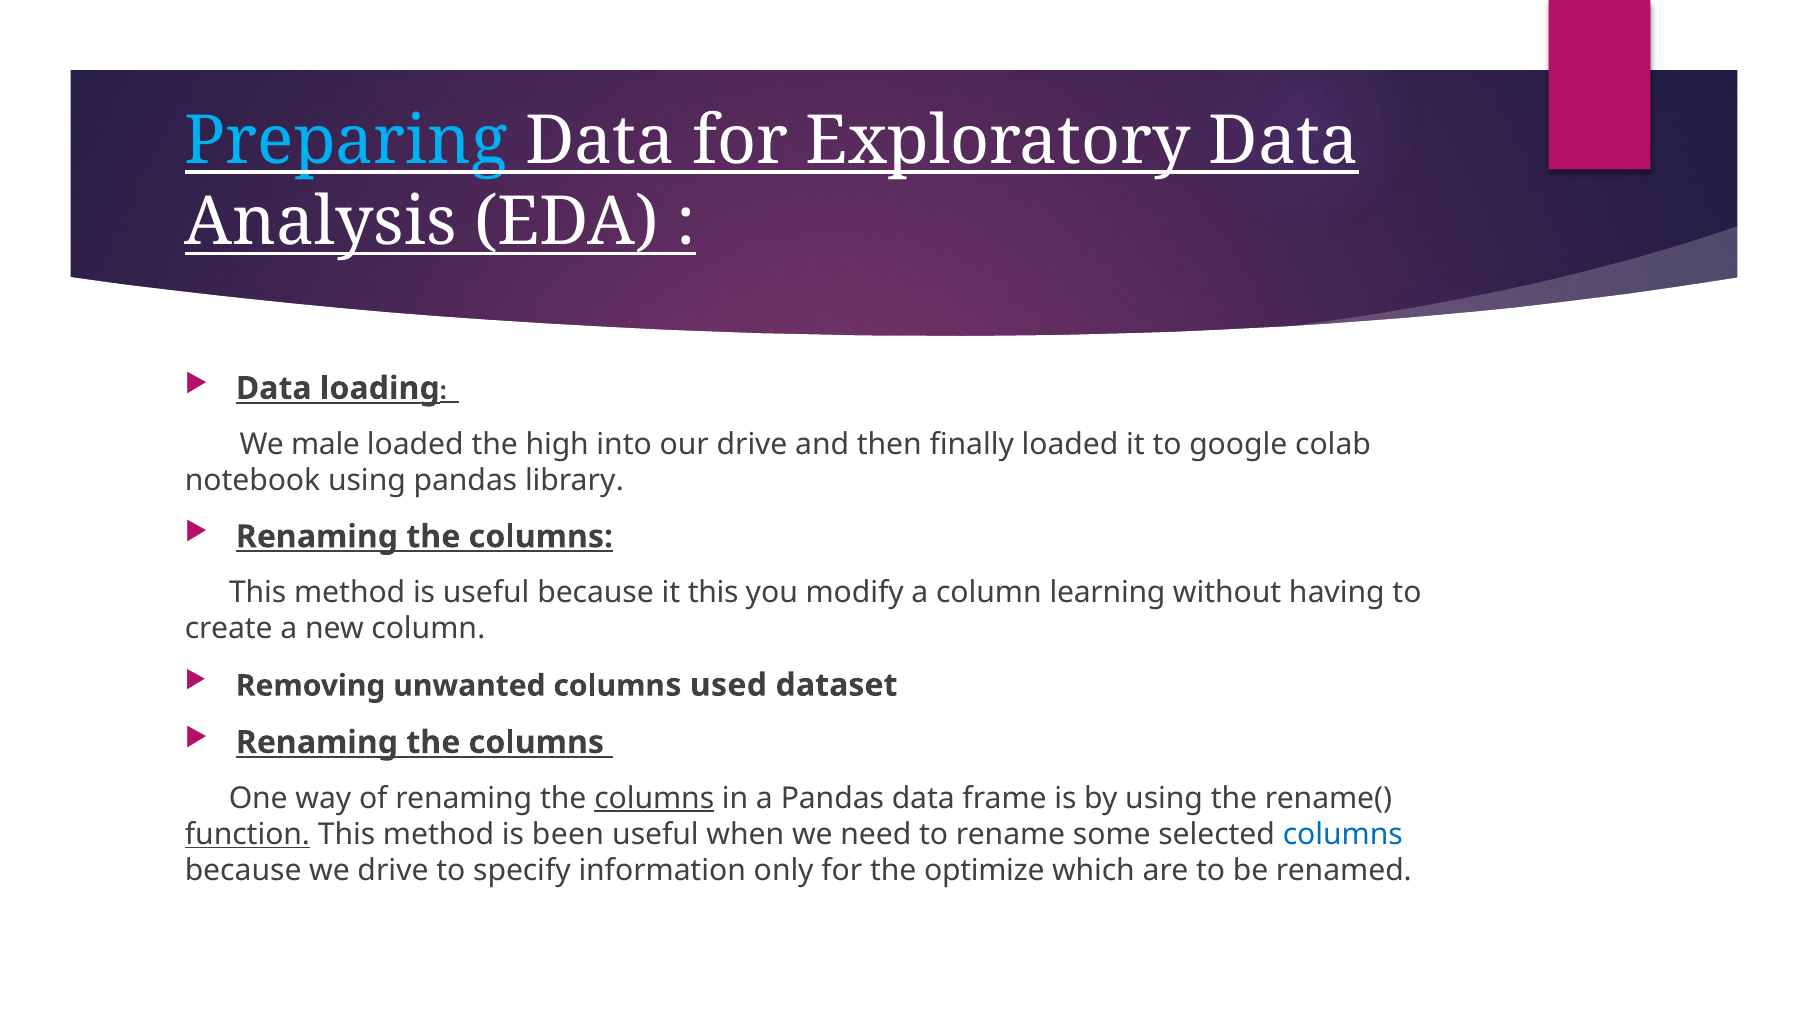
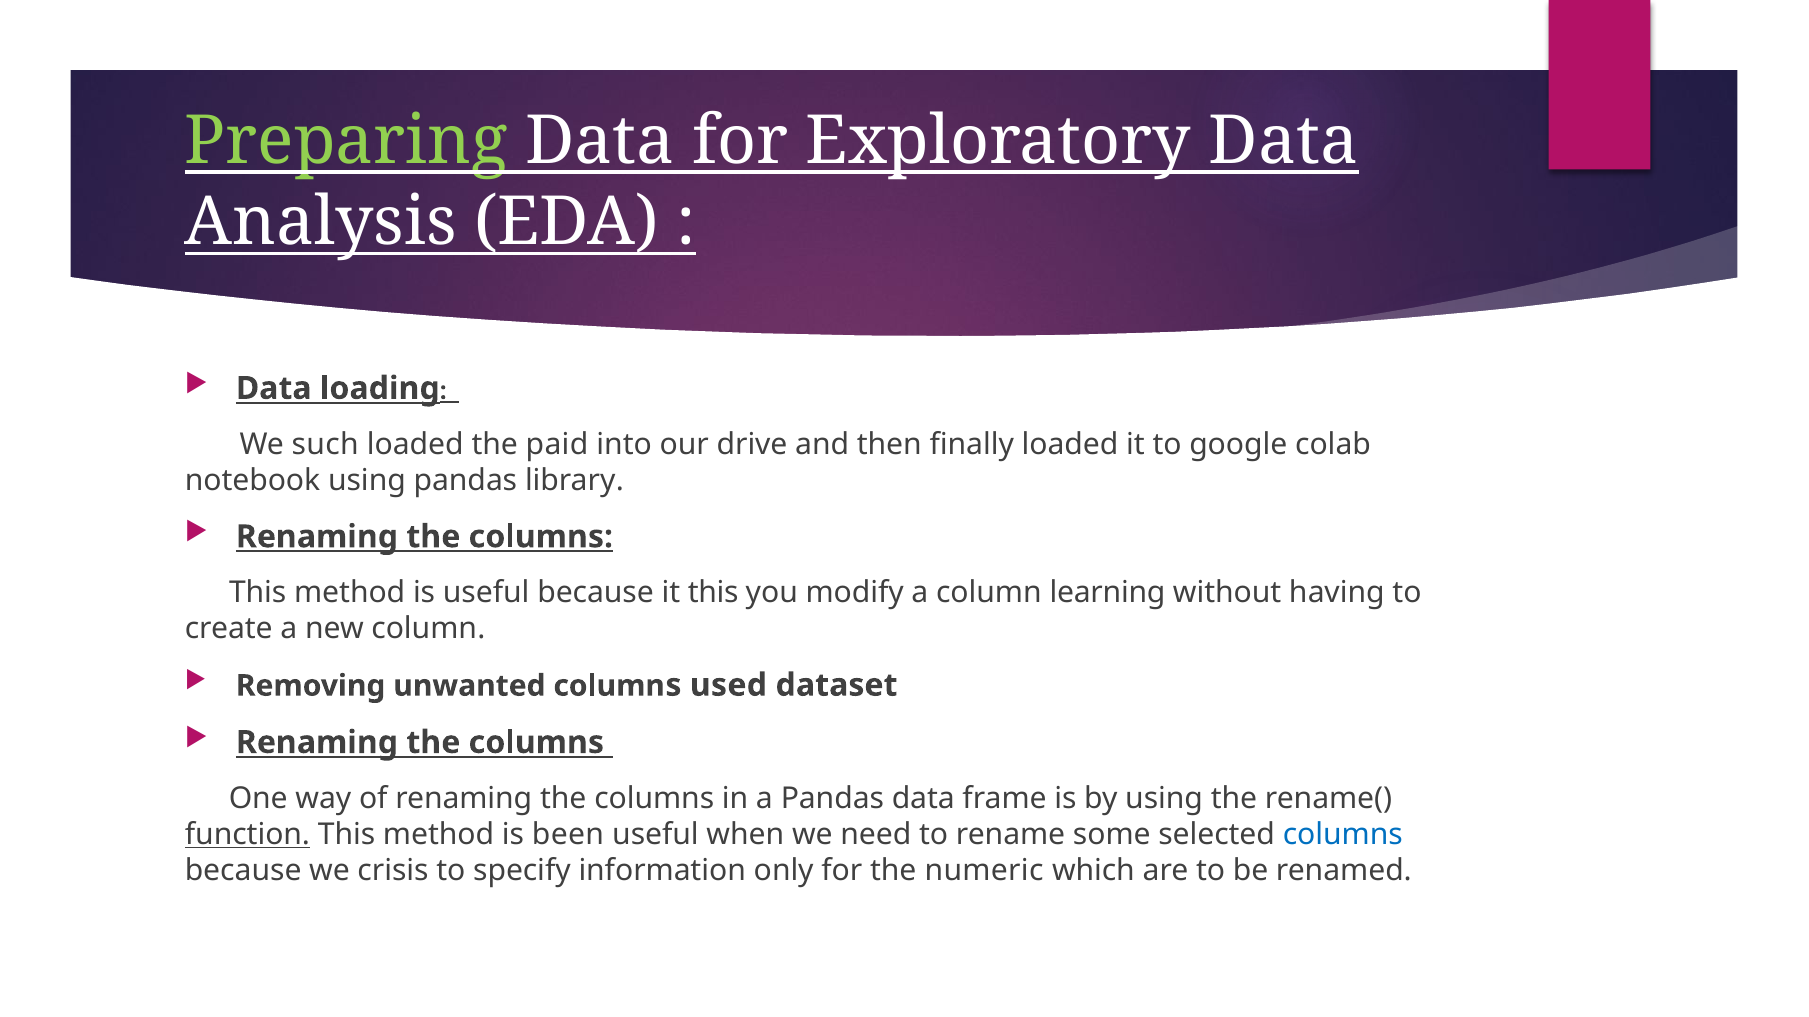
Preparing colour: light blue -> light green (346, 141)
male: male -> such (325, 445)
high: high -> paid (557, 445)
columns underline: present -> none (654, 799)
we drive: drive -> crisis (393, 871)
optimize: optimize -> numeric (984, 871)
